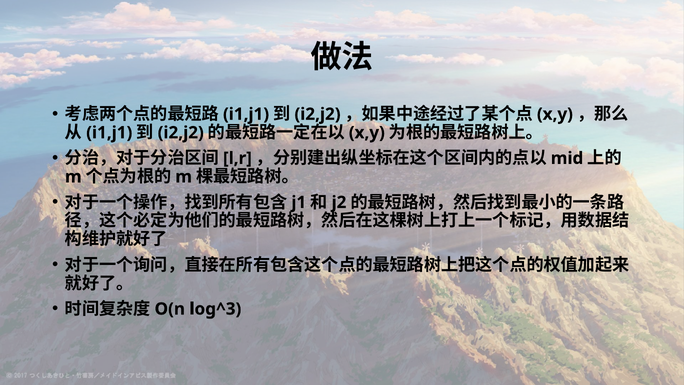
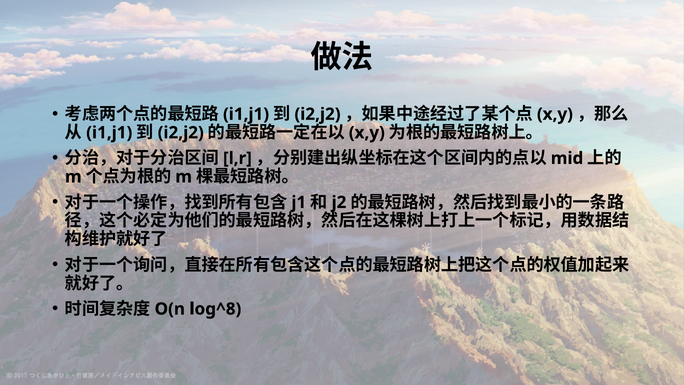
log^3: log^3 -> log^8 (215, 309)
